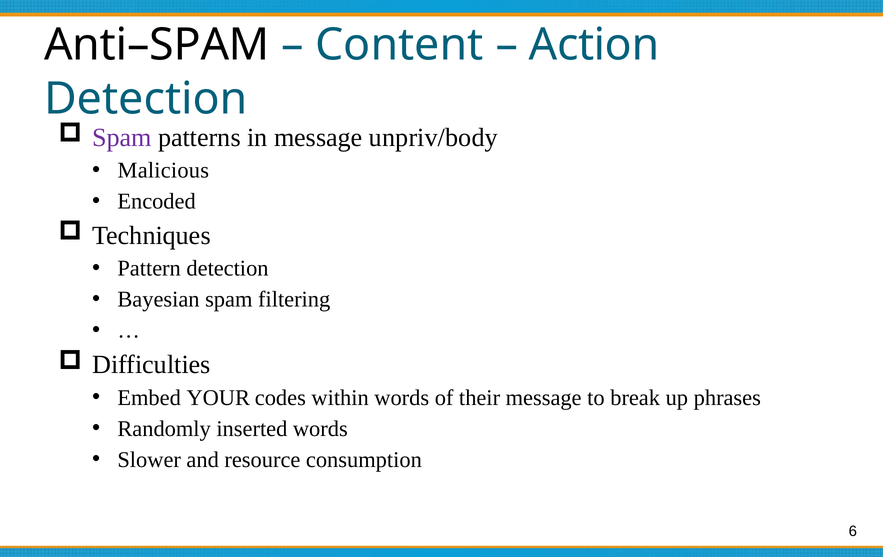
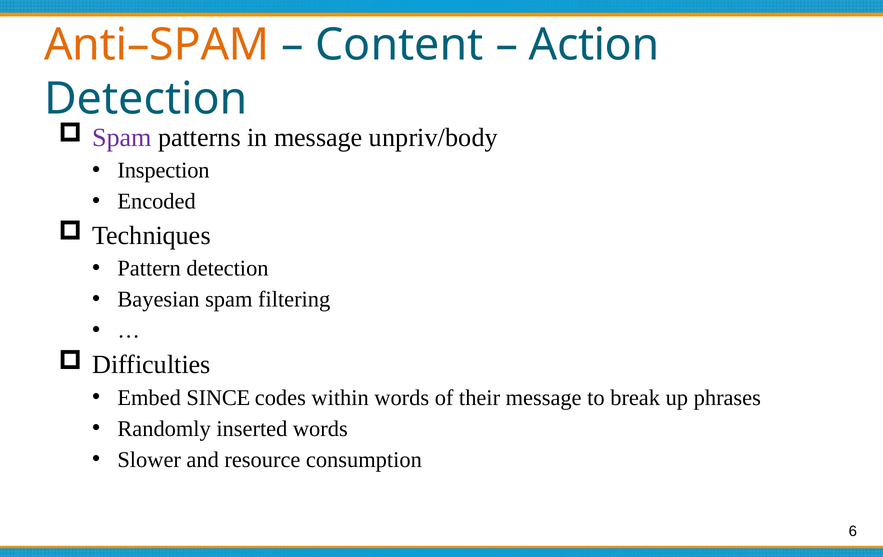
Anti–SPAM colour: black -> orange (157, 45)
Malicious: Malicious -> Inspection (163, 170)
YOUR: YOUR -> SINCE (218, 397)
